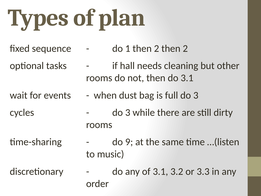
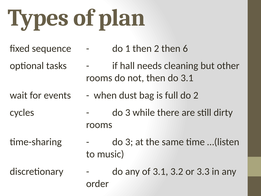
2 then 2: 2 -> 6 (185, 48)
full do 3: 3 -> 2 (196, 95)
9: 9 -> 3 (129, 142)
